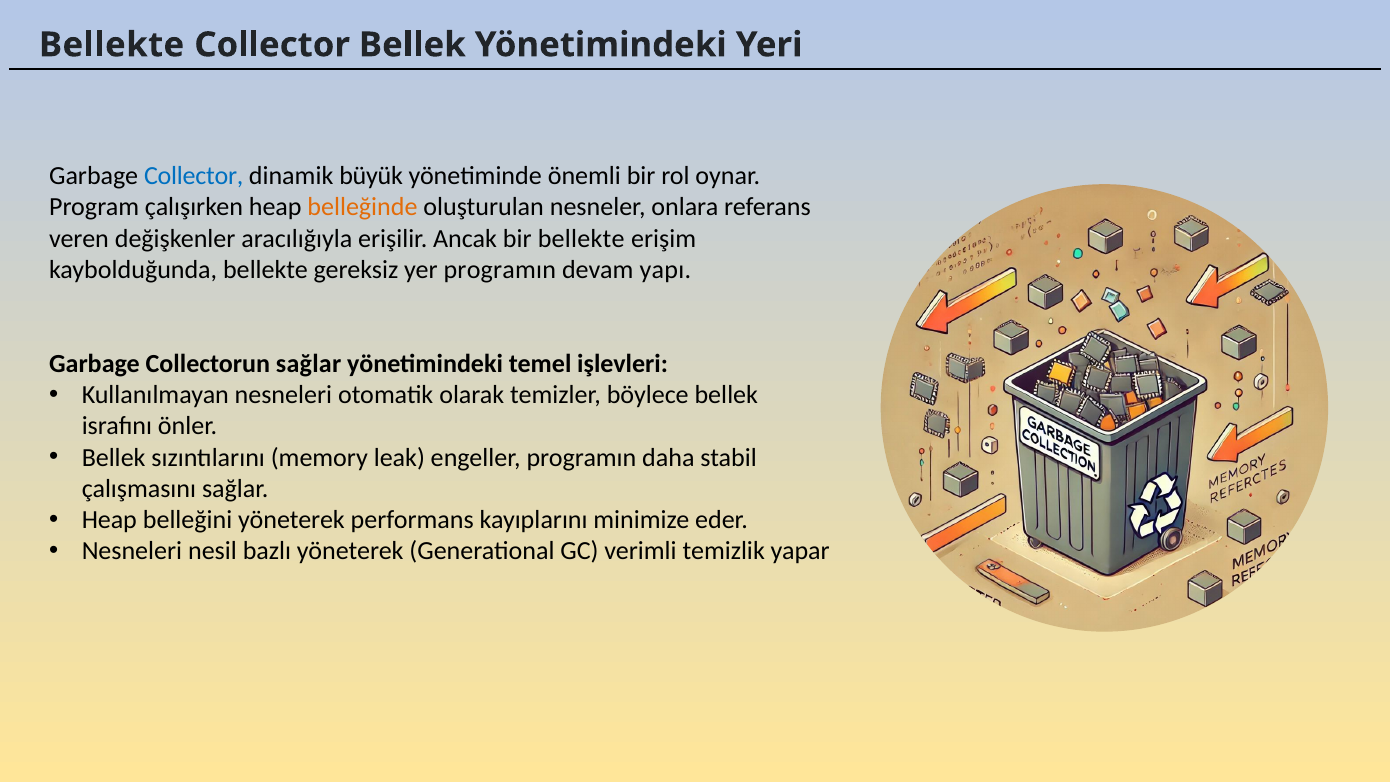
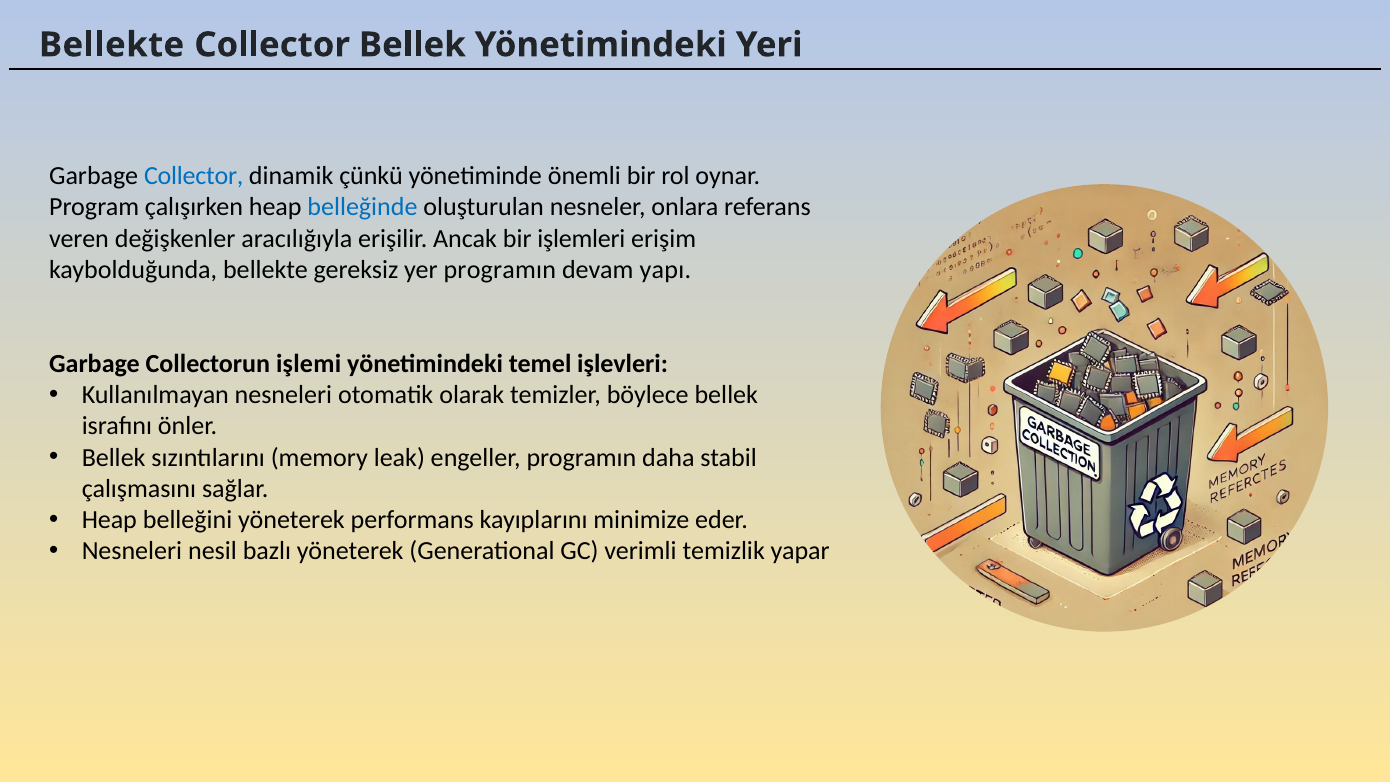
büyük: büyük -> çünkü (371, 176)
belleğinde colour: orange -> blue (362, 207)
bir bellekte: bellekte -> işlemleri (581, 239)
Collectorun sağlar: sağlar -> işlemi (309, 364)
